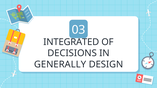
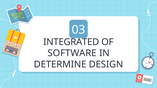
DECISIONS: DECISIONS -> SOFTWARE (72, 53)
GENERALLY: GENERALLY -> DETERMINE (60, 65)
